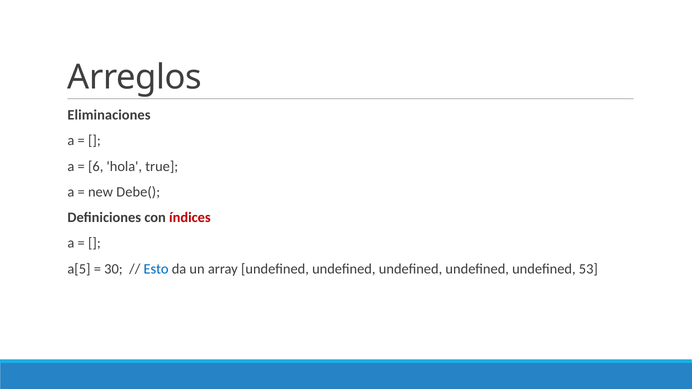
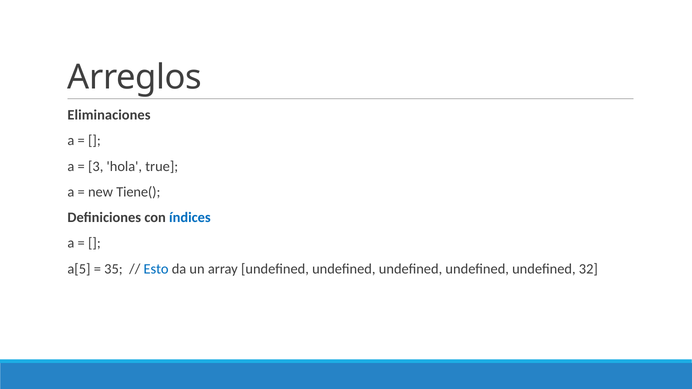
6: 6 -> 3 (96, 166)
Debe(: Debe( -> Tiene( (138, 192)
índices colour: red -> blue (190, 218)
30: 30 -> 35 (113, 269)
53: 53 -> 32 (588, 269)
